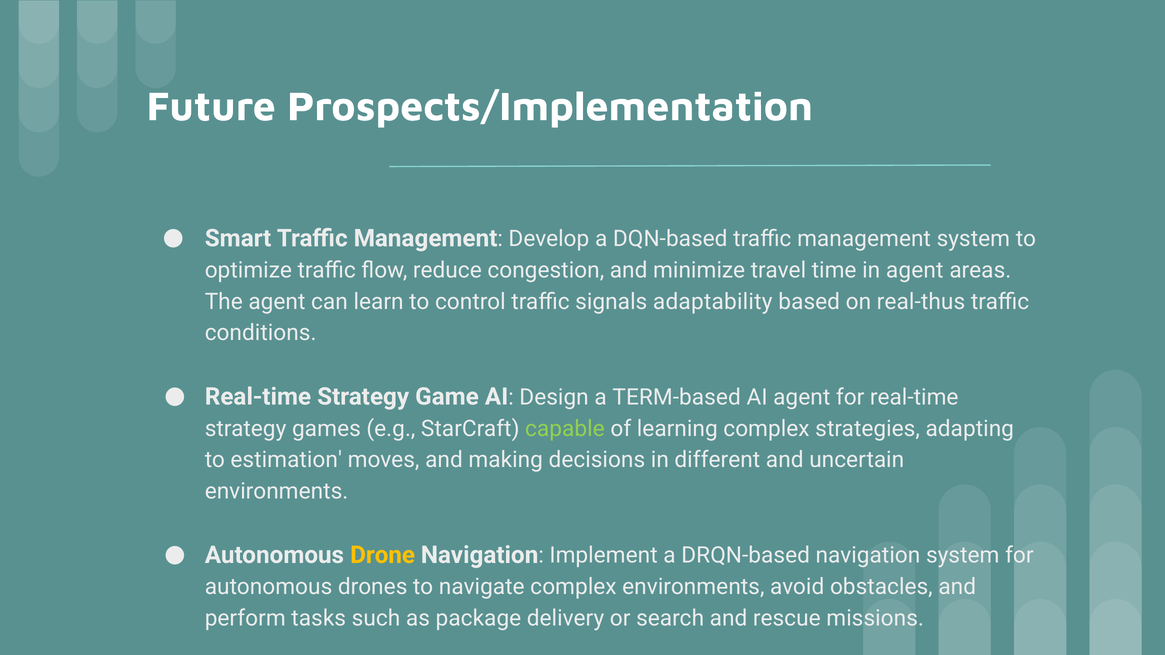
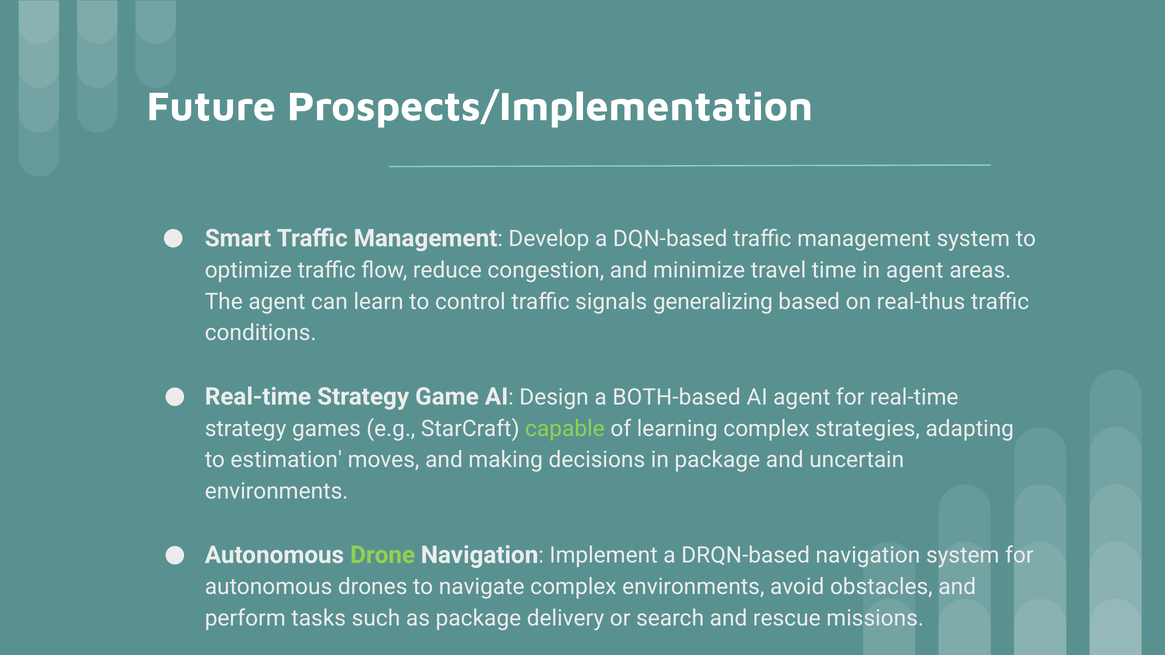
adaptability: adaptability -> generalizing (713, 302)
TERM-based: TERM-based -> BOTH-based (677, 397)
in different: different -> package (717, 460)
Drone colour: yellow -> light green (383, 555)
